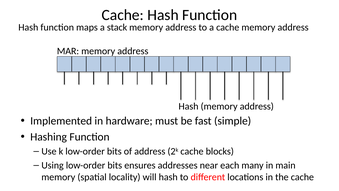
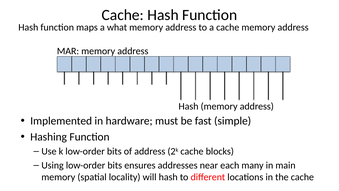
stack: stack -> what (117, 27)
